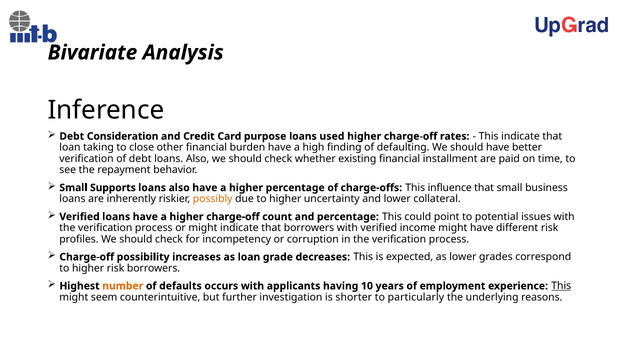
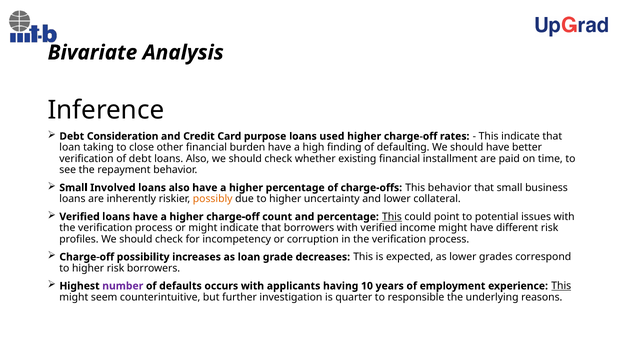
Supports: Supports -> Involved (113, 187)
This influence: influence -> behavior (450, 187)
This underline: none -> present (392, 216)
number colour: orange -> purple (123, 286)
shorter: shorter -> quarter (354, 297)
particularly: particularly -> responsible (416, 297)
